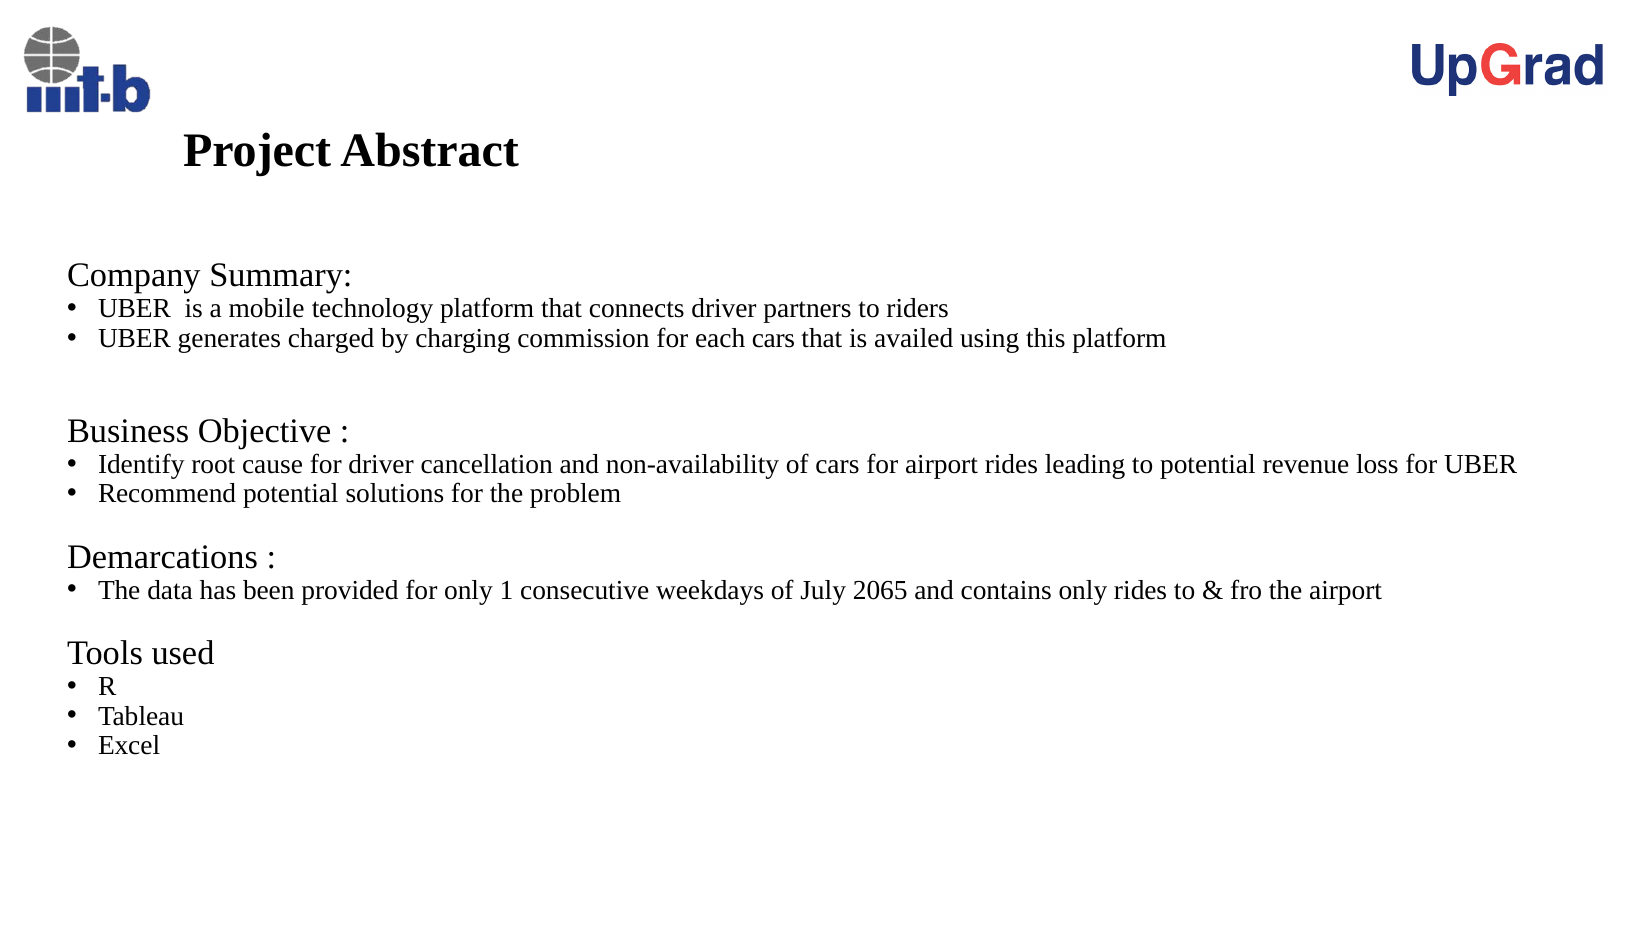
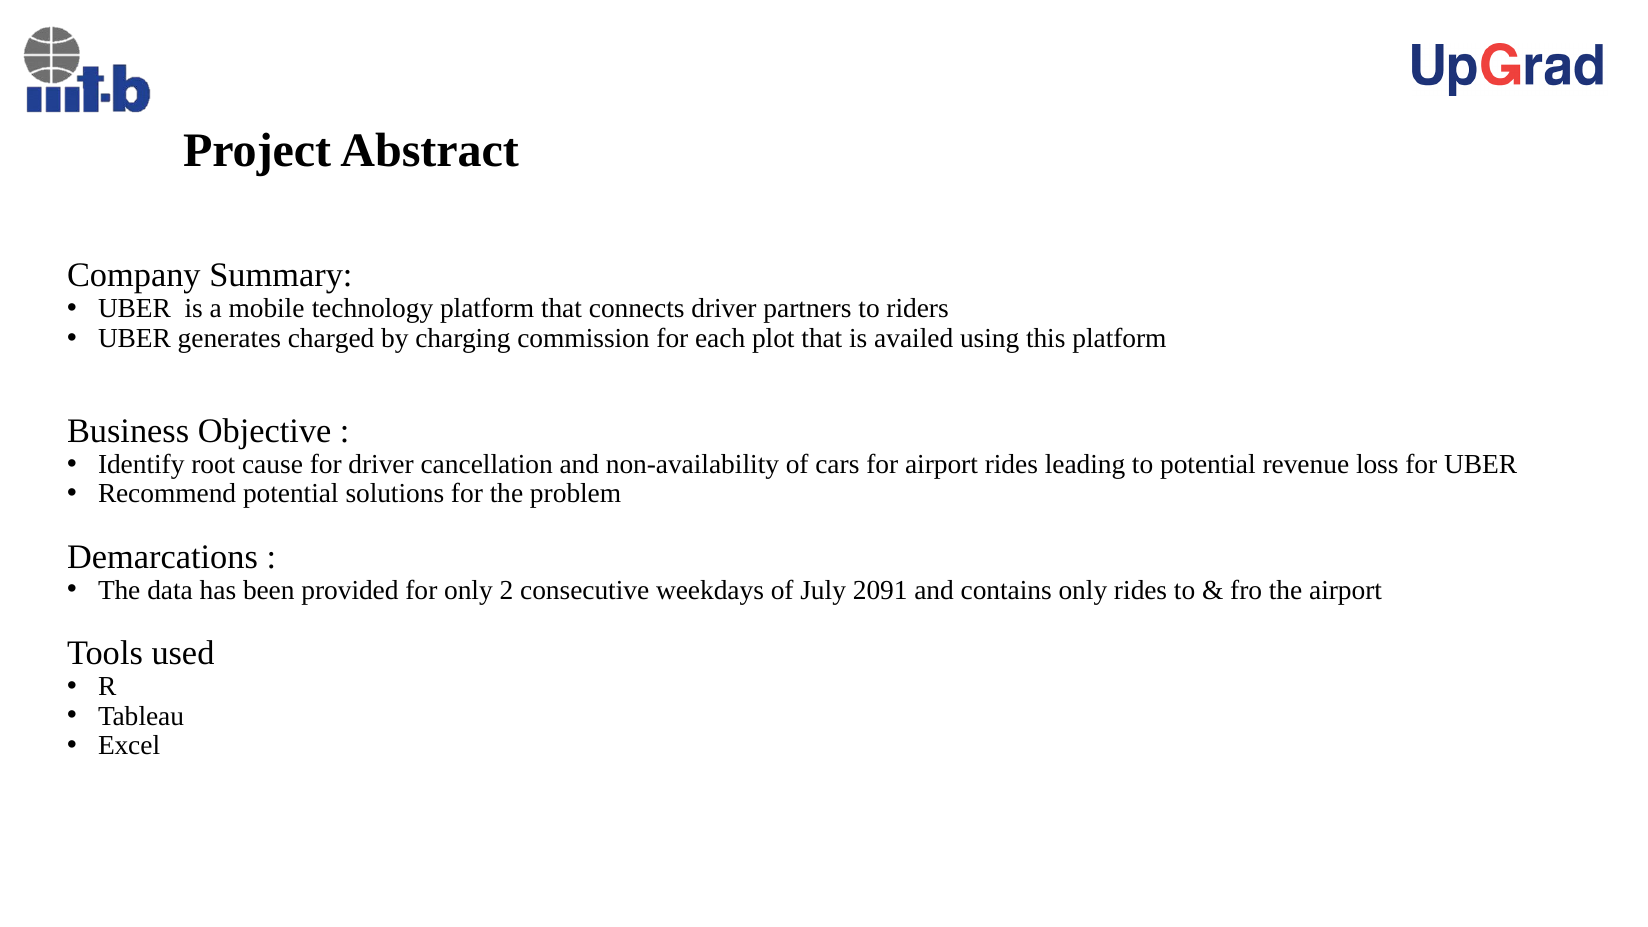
each cars: cars -> plot (773, 338)
1: 1 -> 2 (506, 590)
2065: 2065 -> 2091 (880, 590)
